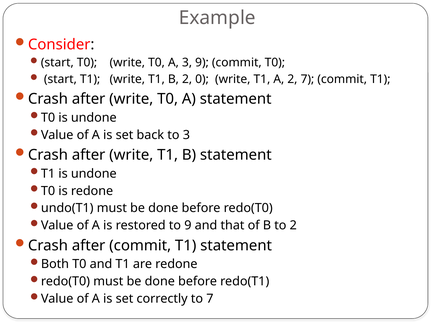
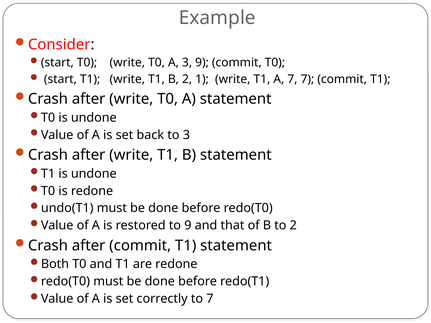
0: 0 -> 1 (202, 79)
A 2: 2 -> 7 (292, 79)
